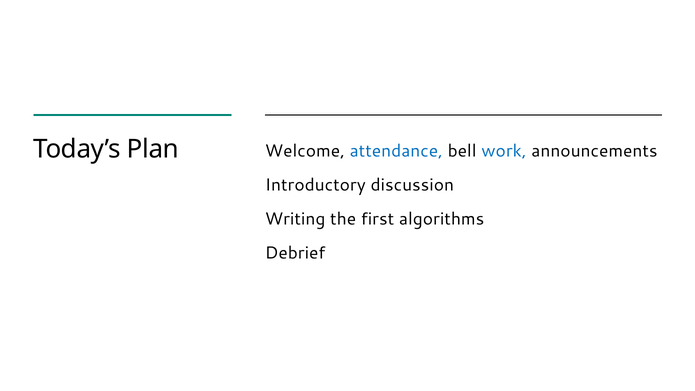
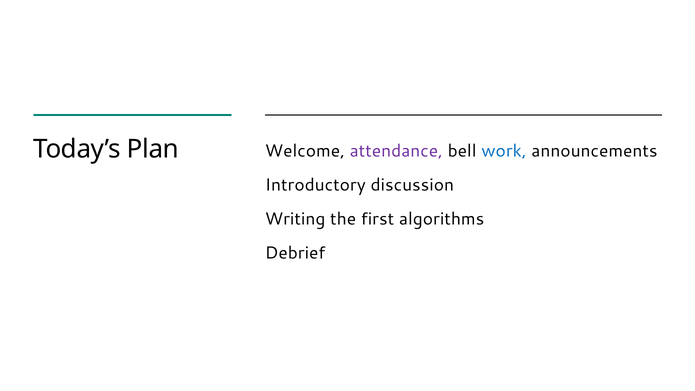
attendance colour: blue -> purple (396, 151)
